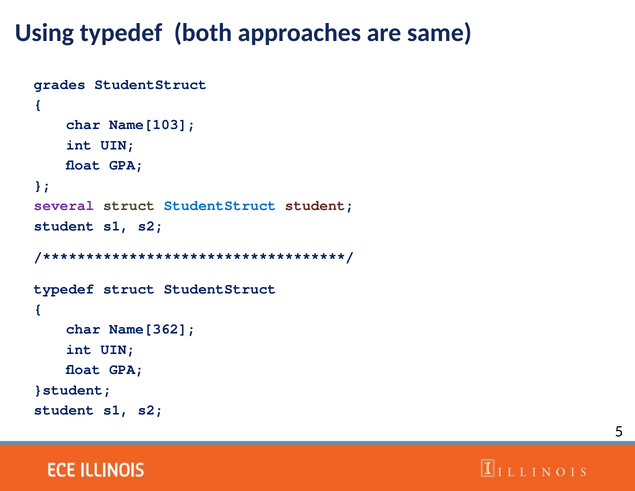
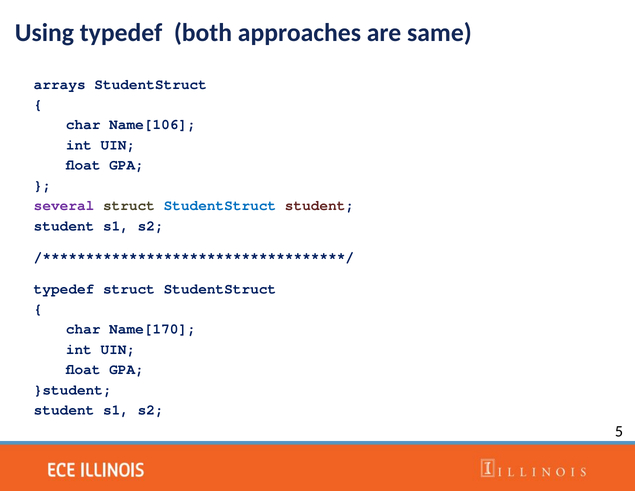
grades: grades -> arrays (60, 84)
Name[103: Name[103 -> Name[106 (153, 125)
Name[362: Name[362 -> Name[170 (153, 329)
